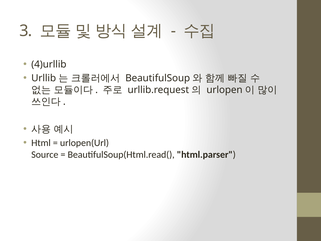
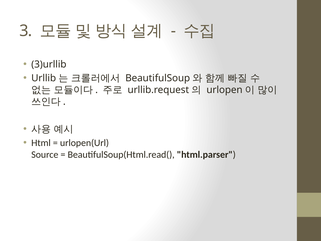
4)urllib: 4)urllib -> 3)urllib (49, 64)
